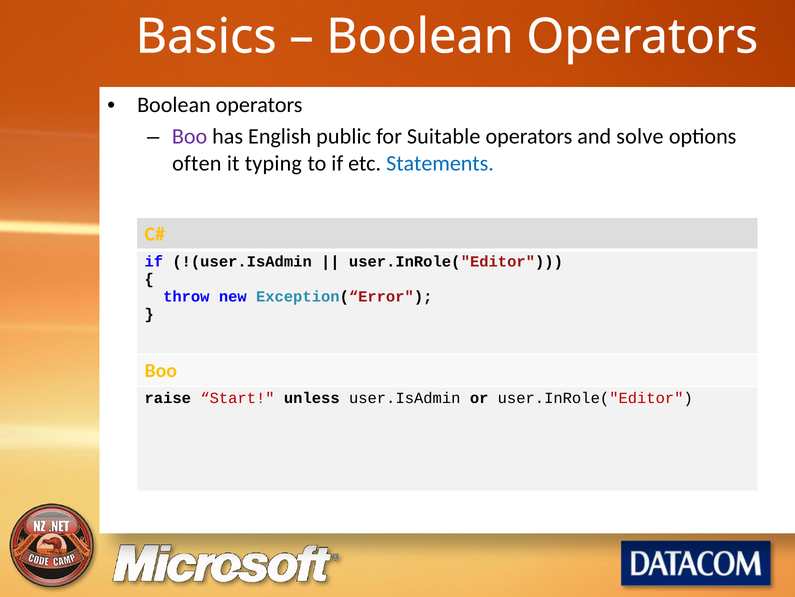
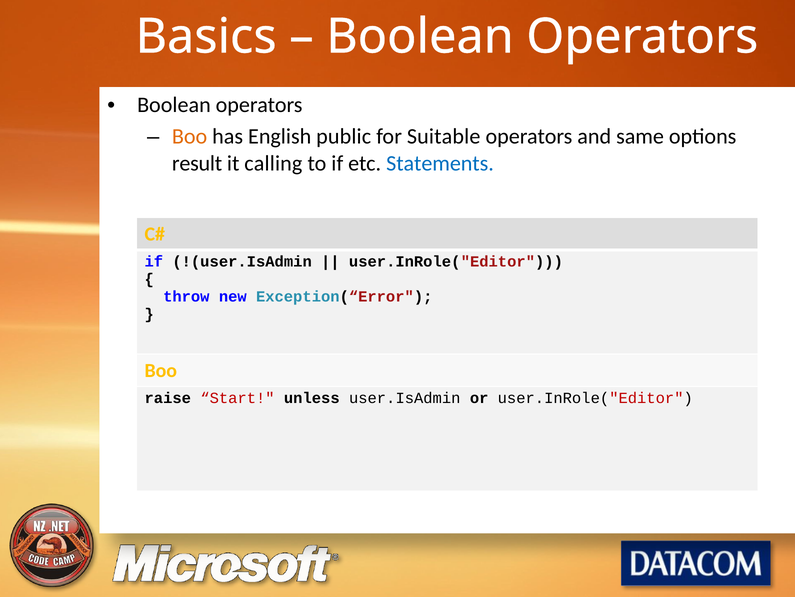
Boo colour: purple -> orange (190, 136)
solve: solve -> same (640, 136)
often: often -> result (197, 163)
typing: typing -> calling (273, 163)
